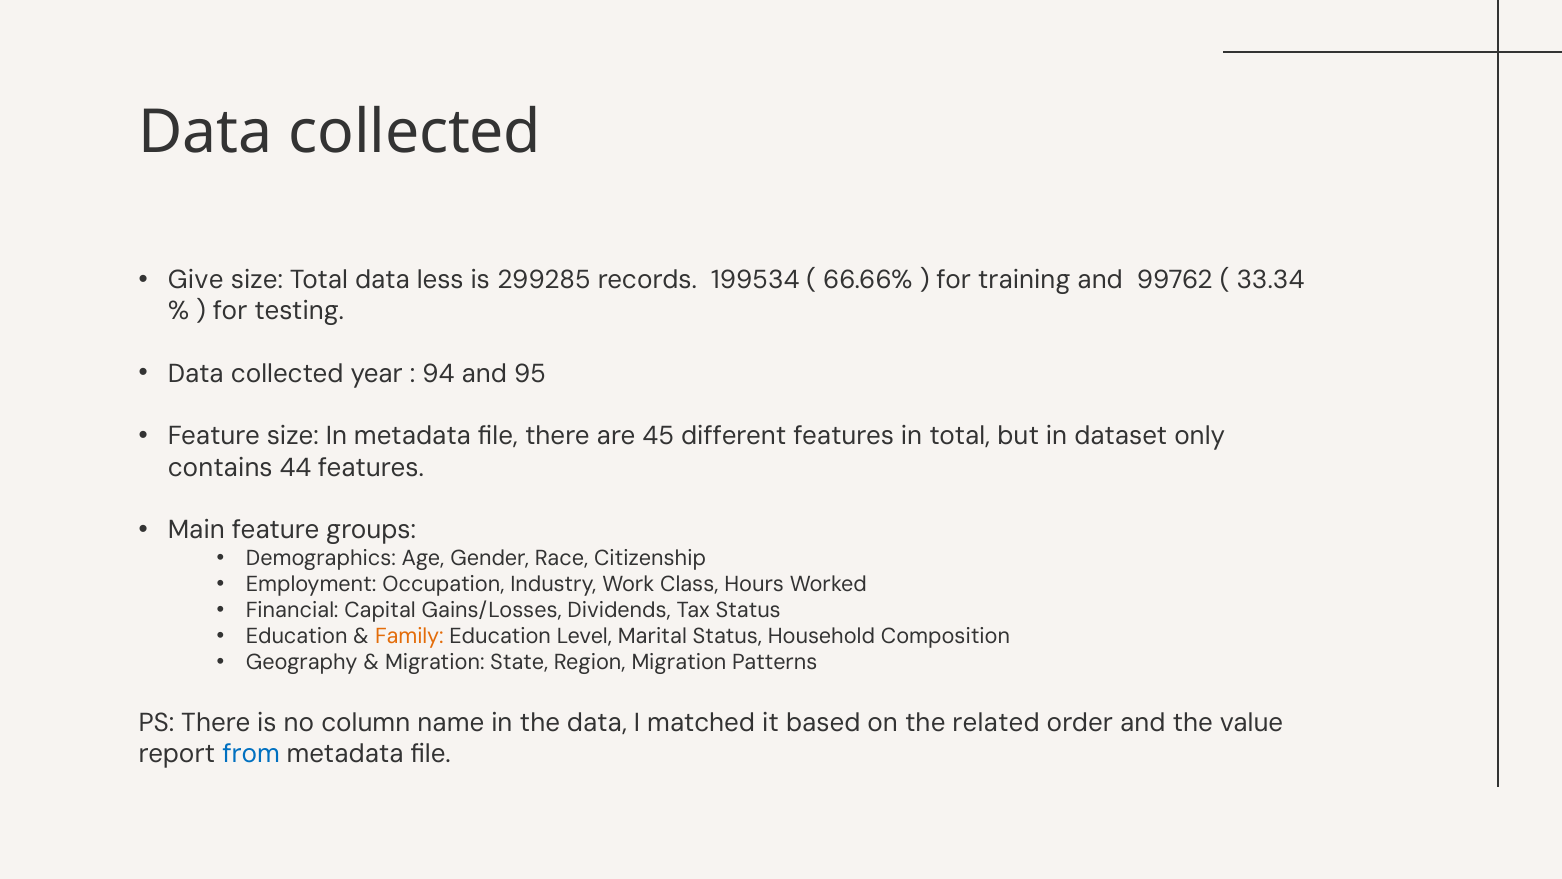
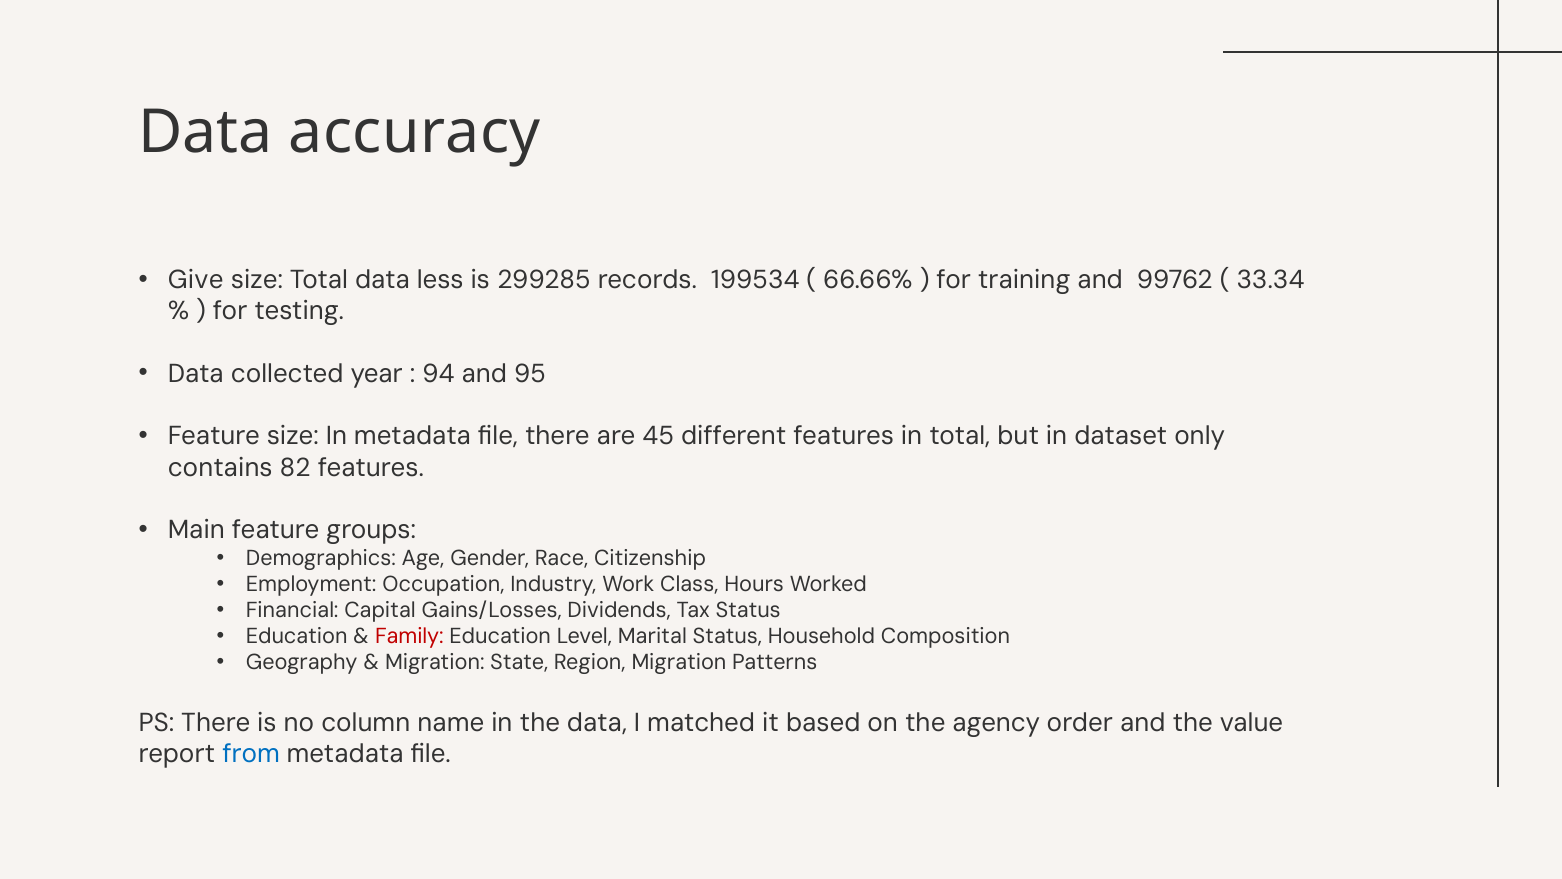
collected: collected -> accuracy (415, 132)
44: 44 -> 82 (295, 467)
Family colour: orange -> red (409, 636)
related: related -> agency (996, 723)
